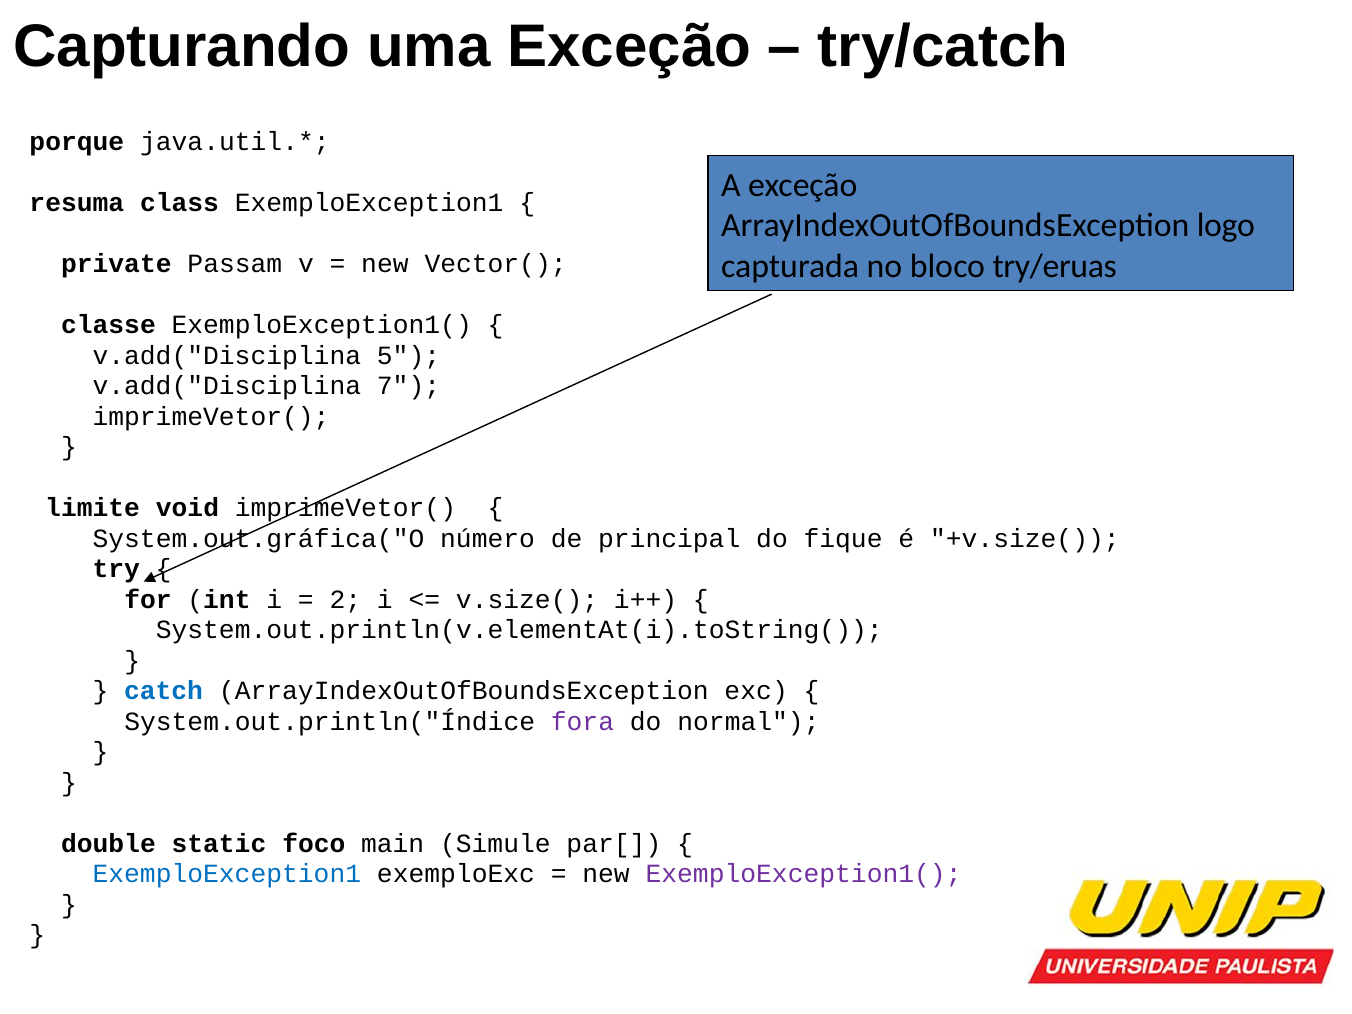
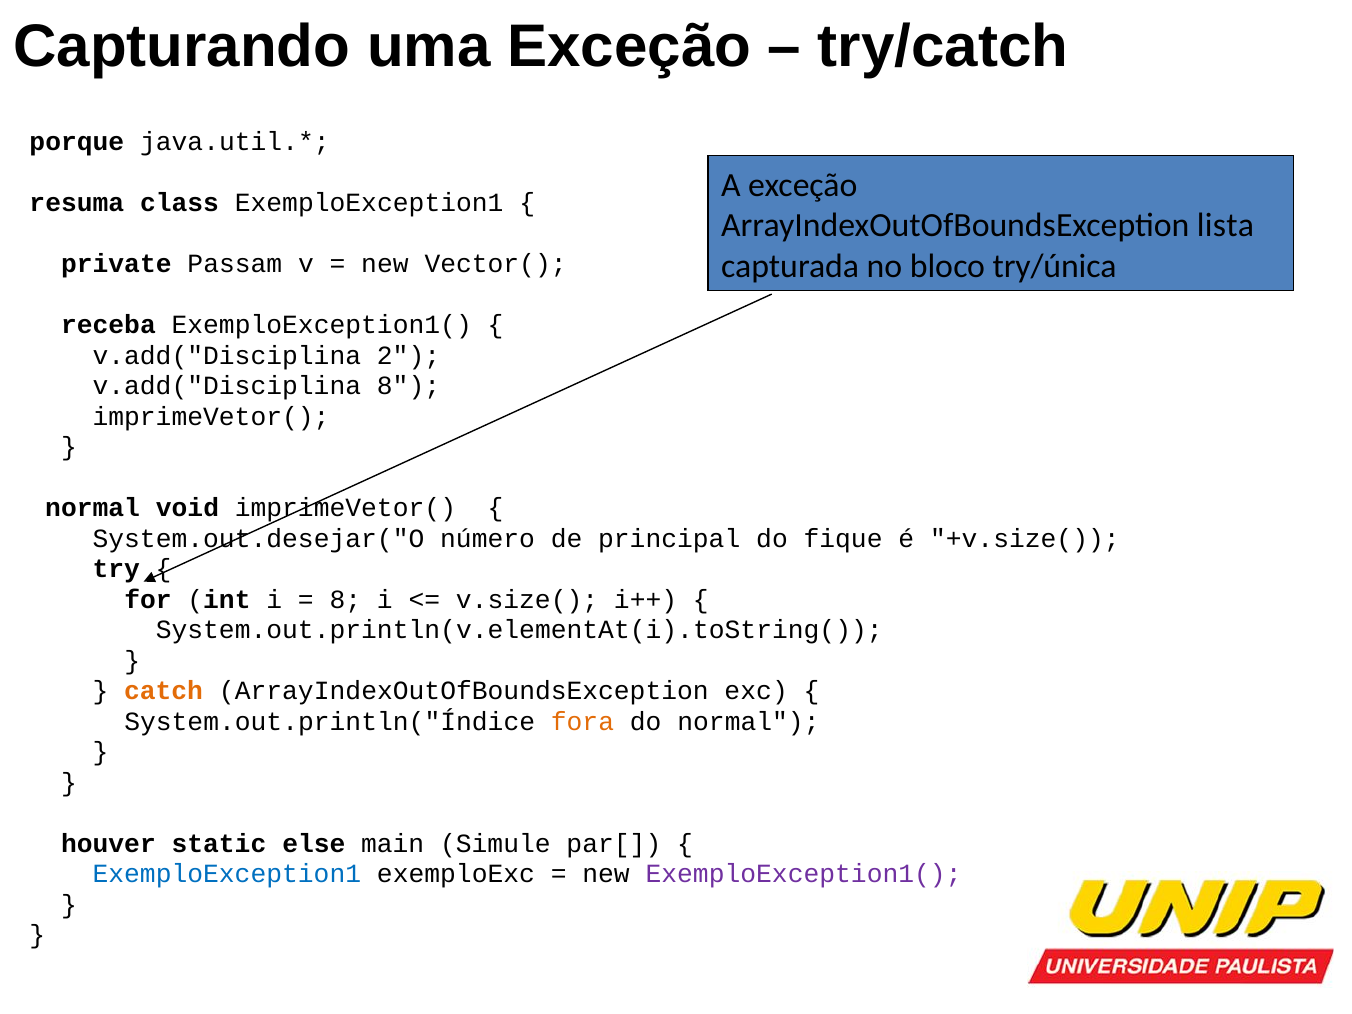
logo: logo -> lista (1226, 225)
try/eruas: try/eruas -> try/única (1055, 266)
classe: classe -> receba (108, 325)
5: 5 -> 2 (408, 356)
v.add("Disciplina 7: 7 -> 8 (408, 386)
limite: limite -> normal (93, 508)
System.out.gráfica("O: System.out.gráfica("O -> System.out.desejar("O (258, 539)
2: 2 -> 8 (345, 600)
catch colour: blue -> orange (164, 691)
fora colour: purple -> orange (582, 722)
double: double -> houver (108, 844)
foco: foco -> else (314, 844)
